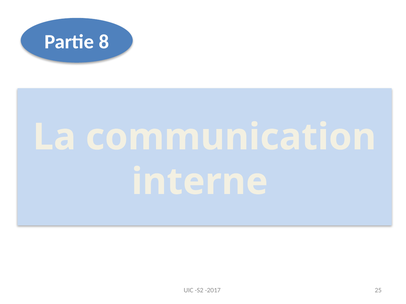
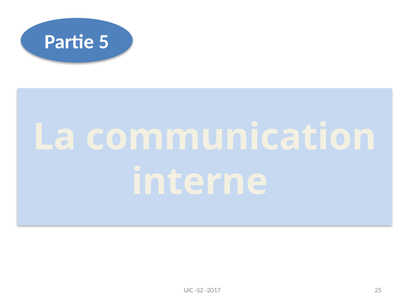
8: 8 -> 5 (104, 42)
